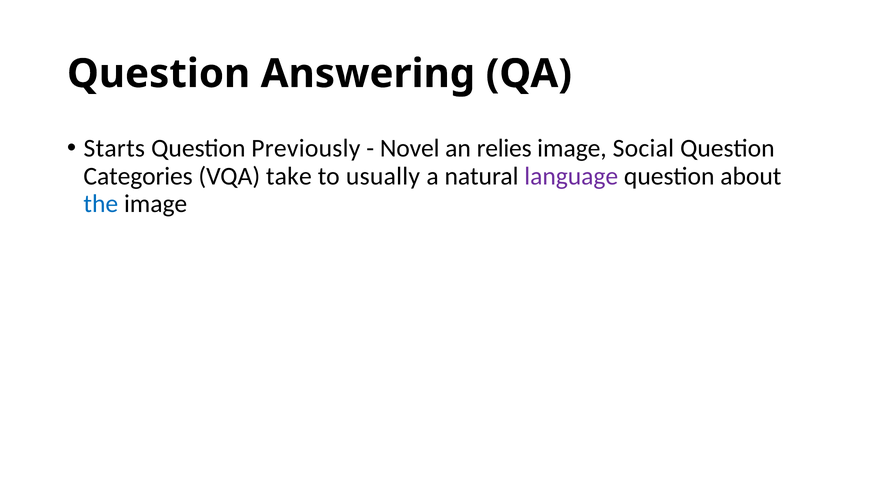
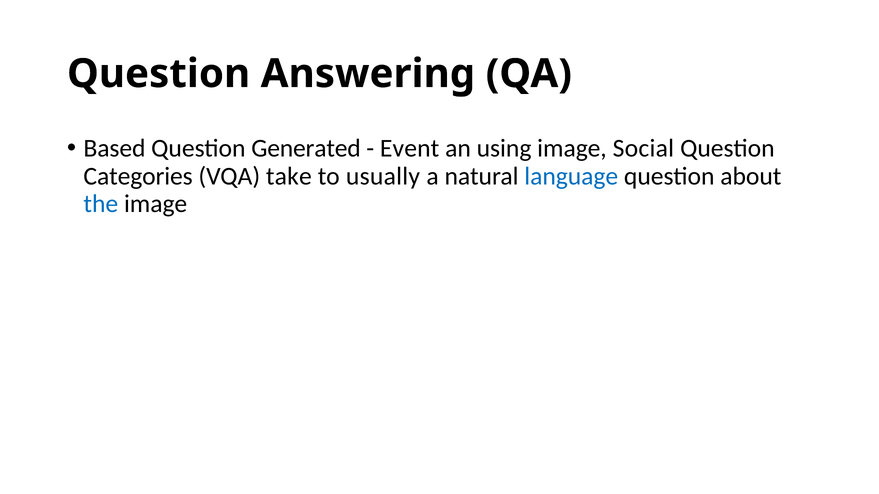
Starts: Starts -> Based (115, 149)
Previously: Previously -> Generated (306, 149)
Novel: Novel -> Event (410, 149)
relies: relies -> using (504, 149)
language colour: purple -> blue (571, 176)
